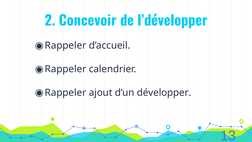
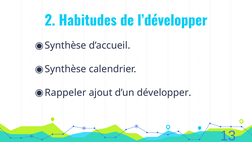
Concevoir: Concevoir -> Habitudes (88, 21)
Rappeler: Rappeler -> Synthèse (66, 45)
Rappeler: Rappeler -> Synthèse (66, 69)
